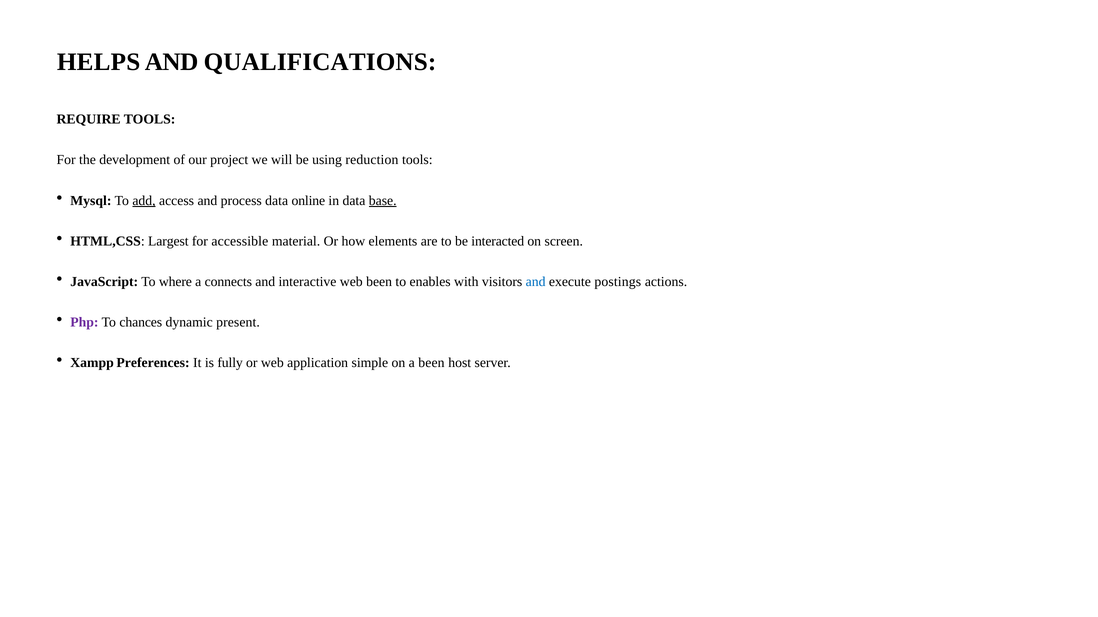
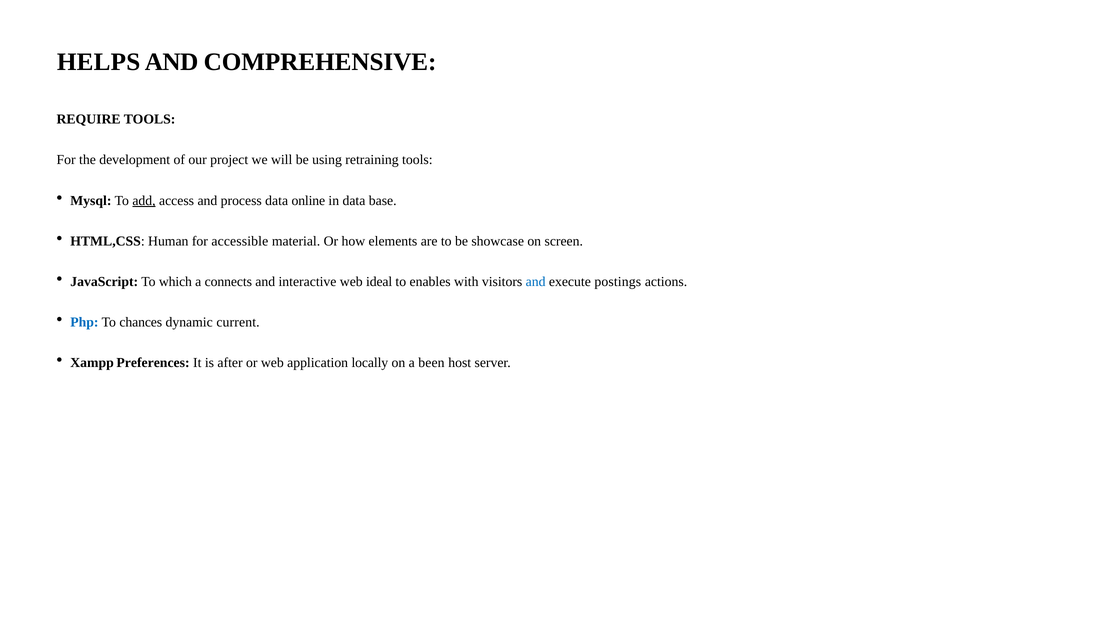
QUALIFICATIONS: QUALIFICATIONS -> COMPREHENSIVE (320, 62)
reduction: reduction -> retraining (372, 160)
base underline: present -> none (383, 201)
Largest: Largest -> Human (168, 241)
interacted: interacted -> showcase (498, 241)
where: where -> which (175, 282)
web been: been -> ideal (379, 282)
Php colour: purple -> blue (84, 322)
present: present -> current (238, 322)
fully: fully -> after (230, 363)
simple: simple -> locally (370, 363)
